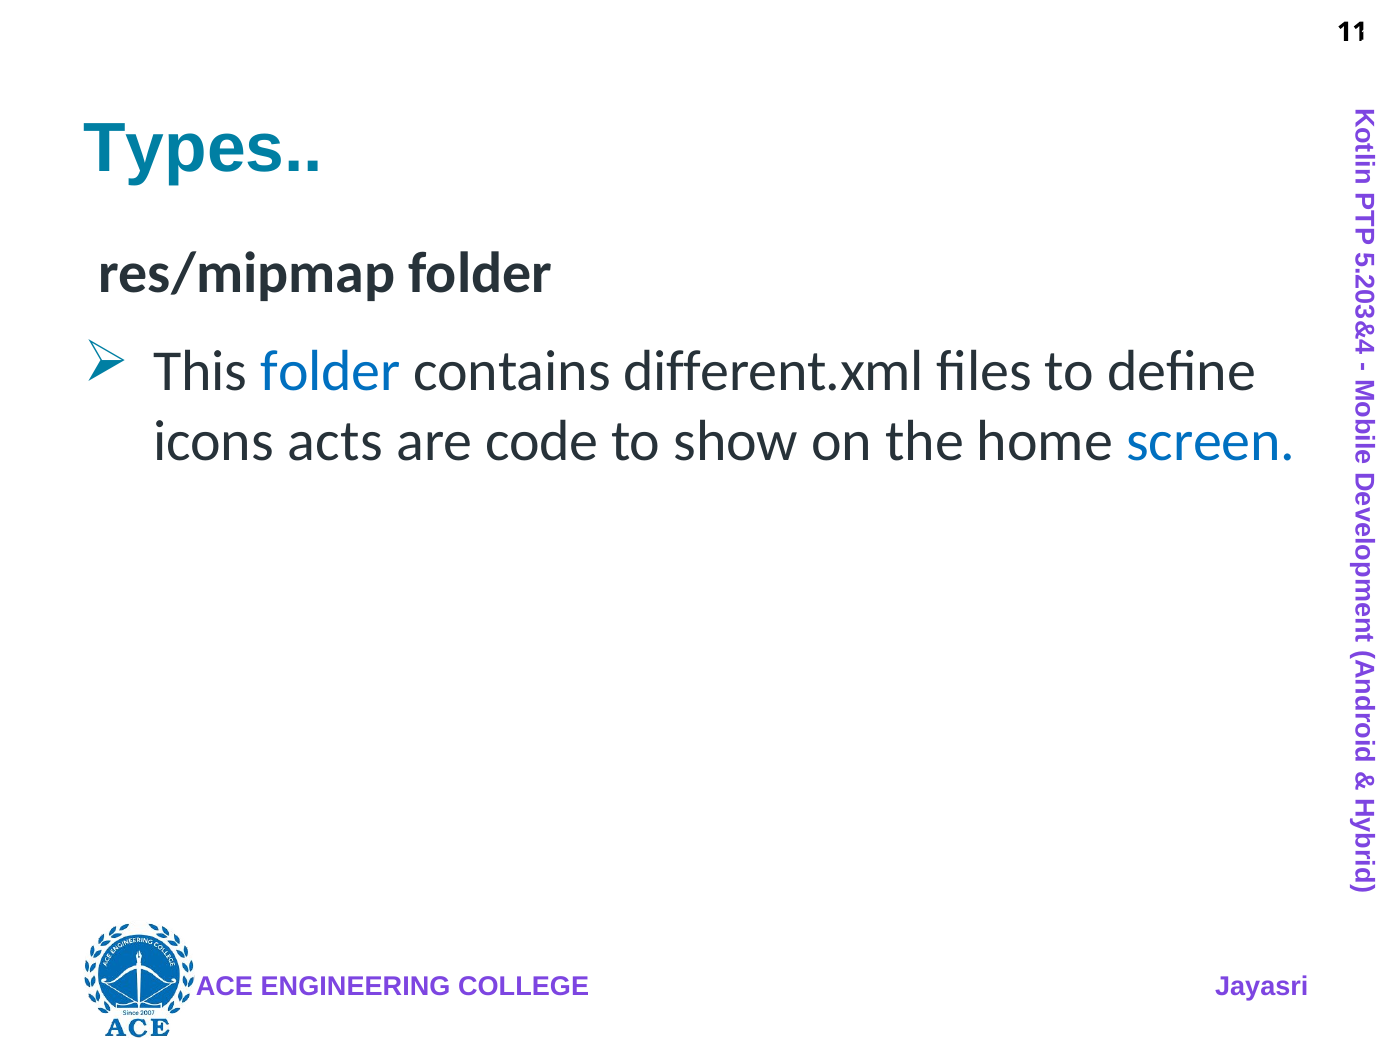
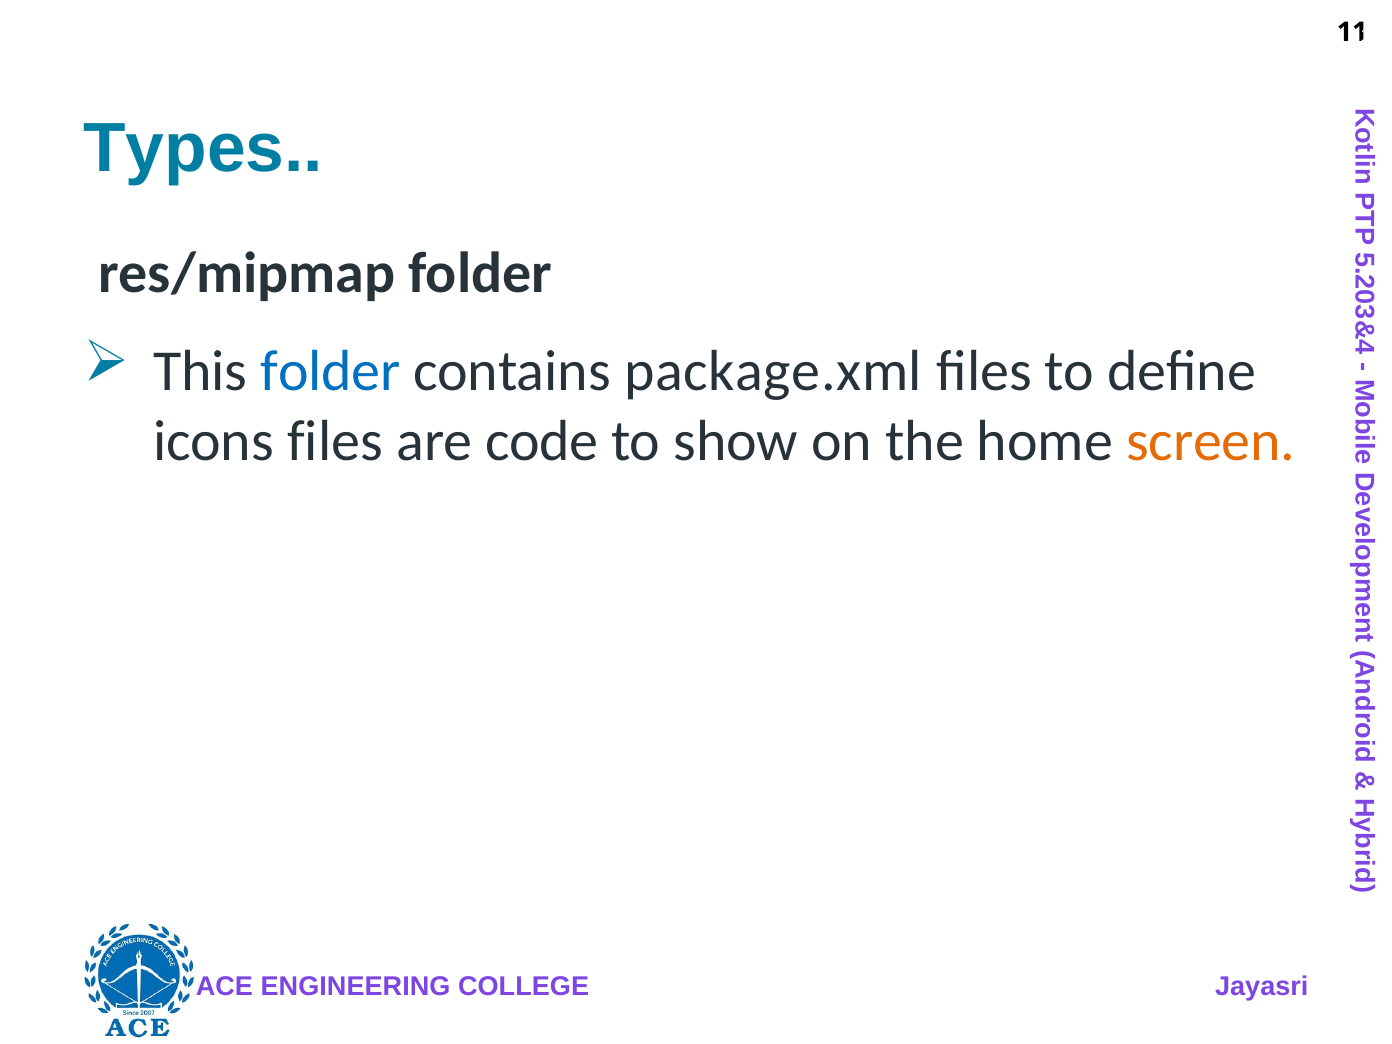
different.xml: different.xml -> package.xml (773, 372)
icons acts: acts -> files (335, 441)
screen colour: blue -> orange (1211, 441)
